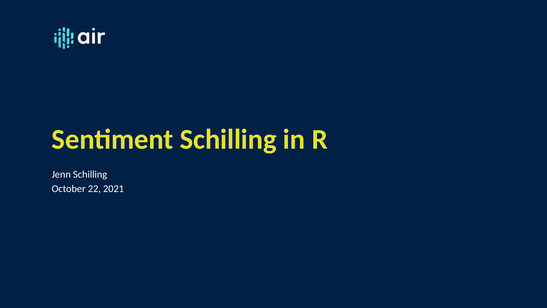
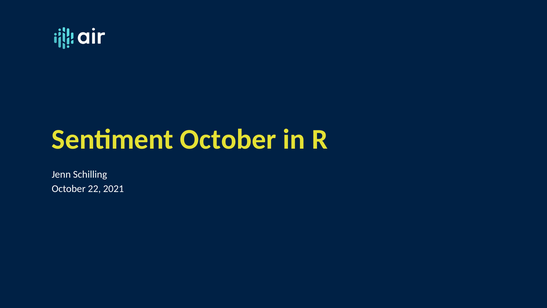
Sentiment Schilling: Schilling -> October (228, 139)
